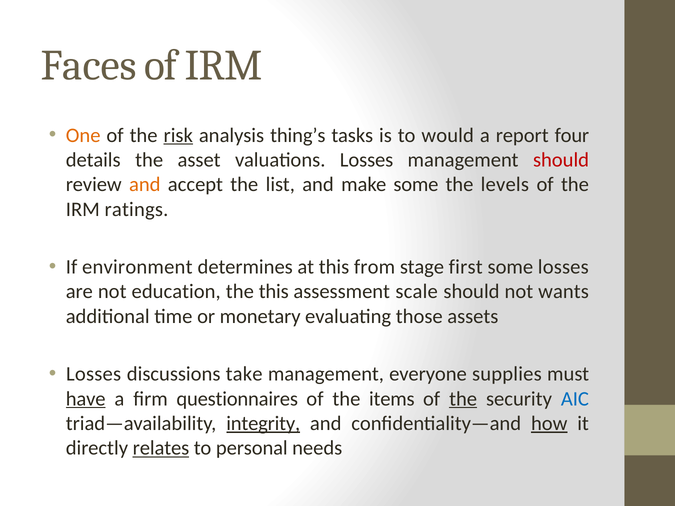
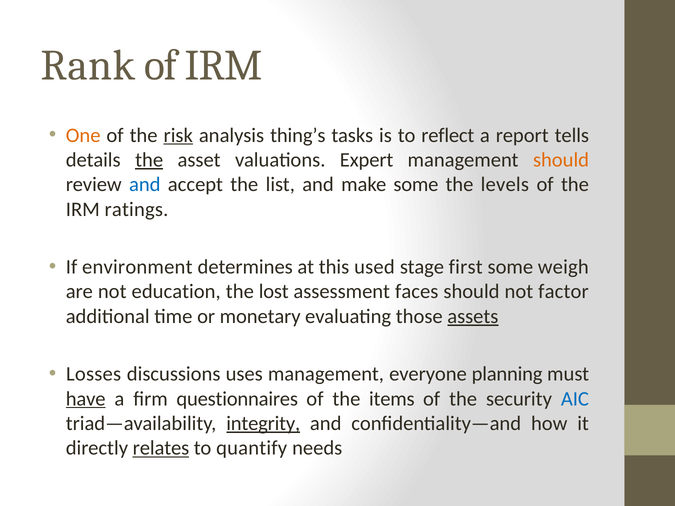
Faces: Faces -> Rank (88, 65)
would: would -> reflect (448, 135)
four: four -> tells (572, 135)
the underline: none -> present (149, 160)
valuations Losses: Losses -> Expert (367, 160)
should colour: red -> orange (561, 160)
and colour: orange -> blue (145, 185)
from: from -> used (374, 267)
some losses: losses -> weigh (563, 267)
the this: this -> lost (274, 292)
scale: scale -> faces (417, 292)
wants: wants -> factor (564, 292)
assets underline: none -> present (473, 317)
take: take -> uses (244, 374)
supplies: supplies -> planning (507, 374)
the underline: present -> none (463, 399)
how underline: present -> none (549, 424)
personal: personal -> quantify (252, 448)
